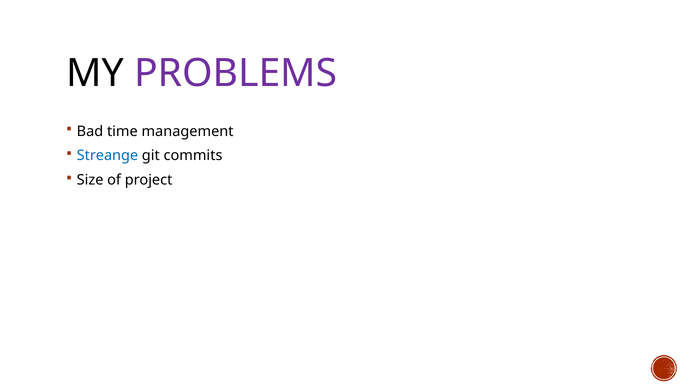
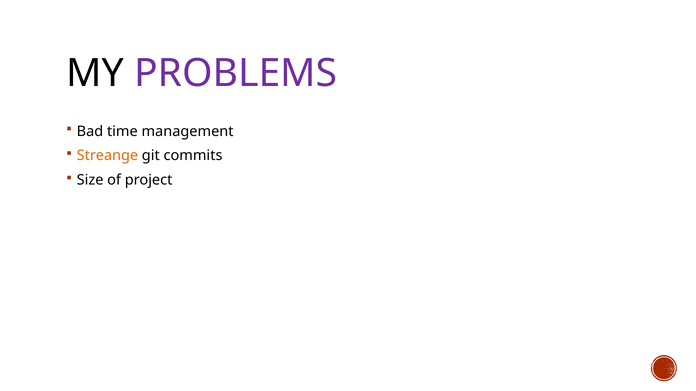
Streange colour: blue -> orange (107, 156)
